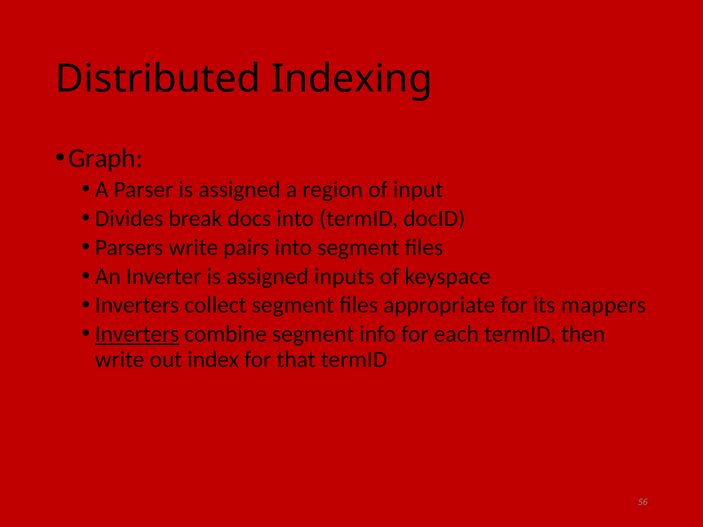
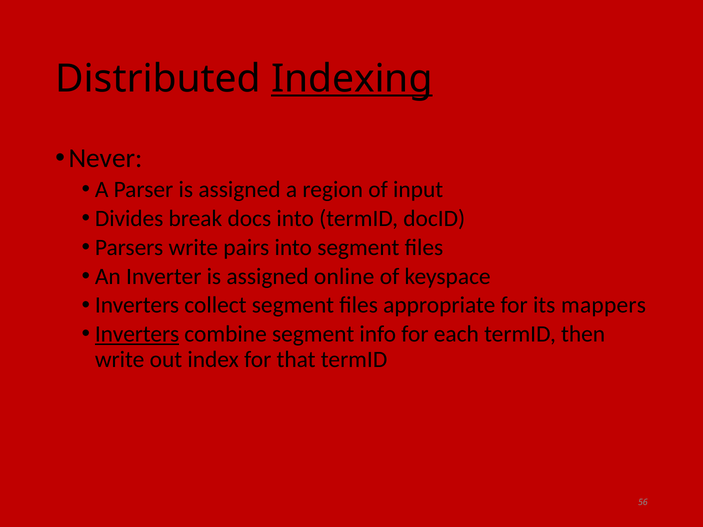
Indexing underline: none -> present (352, 79)
Graph: Graph -> Never (105, 158)
inputs: inputs -> online (344, 276)
